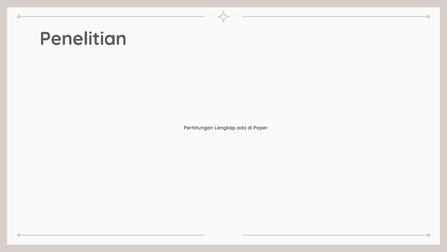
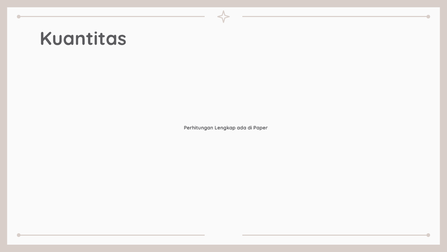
Penelitian: Penelitian -> Kuantitas (83, 39)
